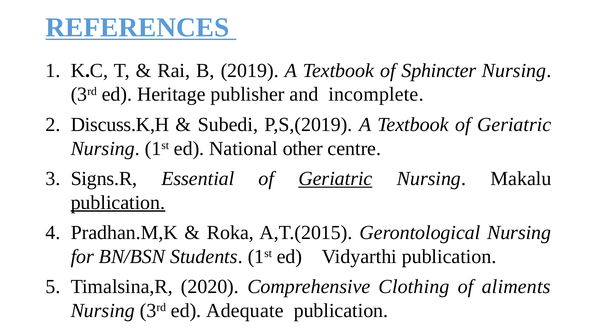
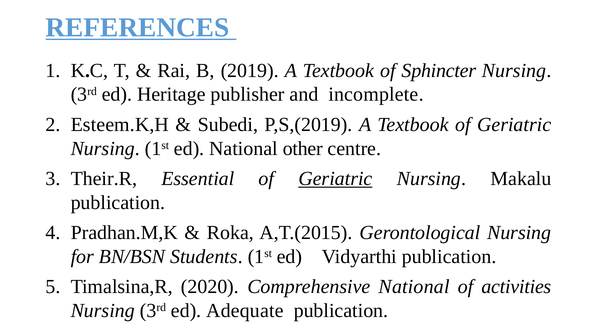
Discuss.K,H: Discuss.K,H -> Esteem.K,H (120, 124)
Signs.R: Signs.R -> Their.R (104, 178)
publication underline: present -> none (118, 202)
Comprehensive Clothing: Clothing -> National (414, 286)
aliments: aliments -> activities (516, 286)
